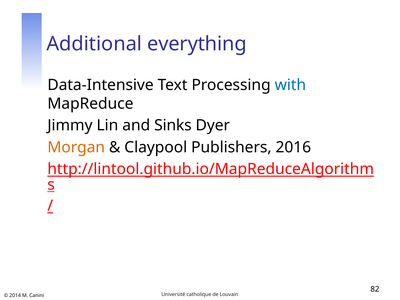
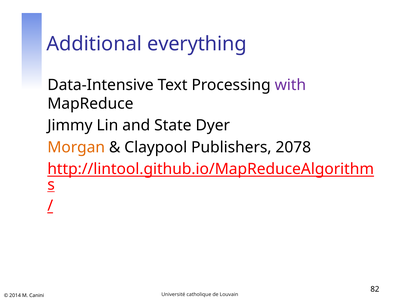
with colour: blue -> purple (290, 85)
Sinks: Sinks -> State (173, 125)
2016: 2016 -> 2078 (293, 147)
